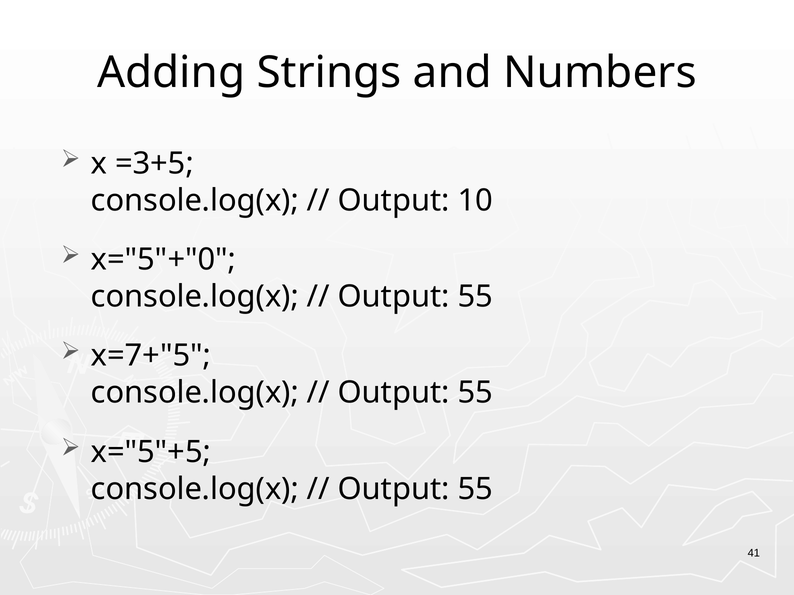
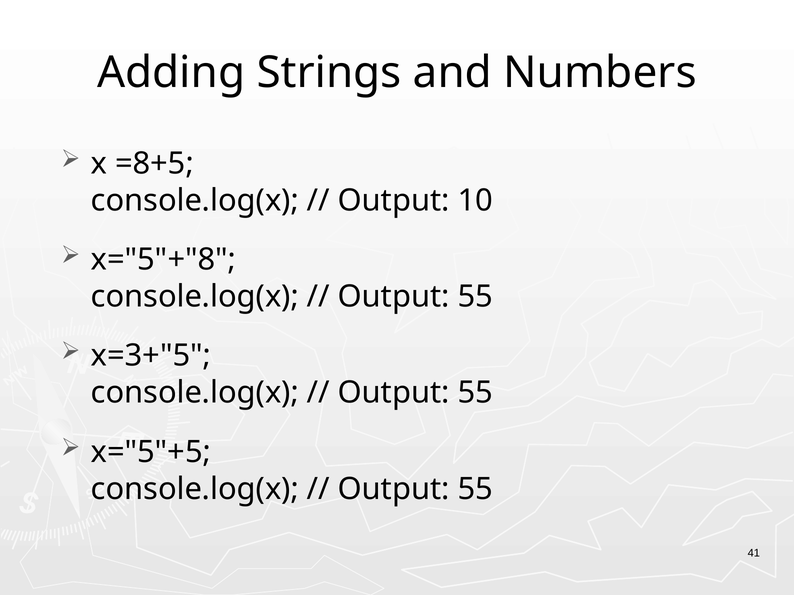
=3+5: =3+5 -> =8+5 (154, 164)
x="5"+"0: x="5"+"0 -> x="5"+"8 (164, 260)
x=7+"5: x=7+"5 -> x=3+"5 (151, 356)
